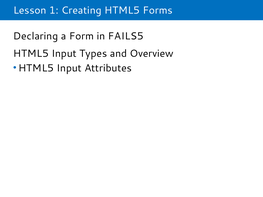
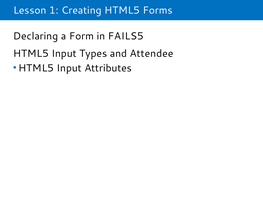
Overview: Overview -> Attendee (152, 54)
